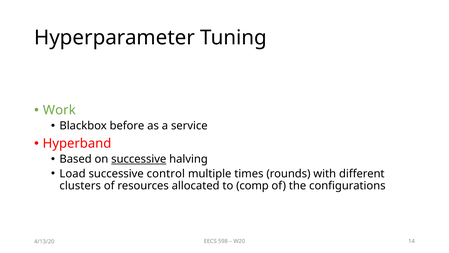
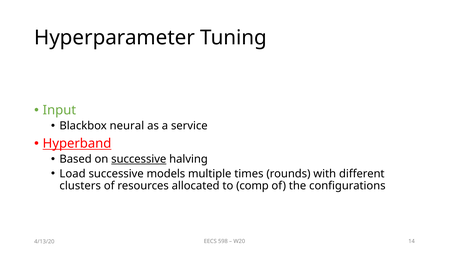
Work: Work -> Input (59, 110)
before: before -> neural (127, 126)
Hyperband underline: none -> present (77, 143)
control: control -> models (166, 173)
